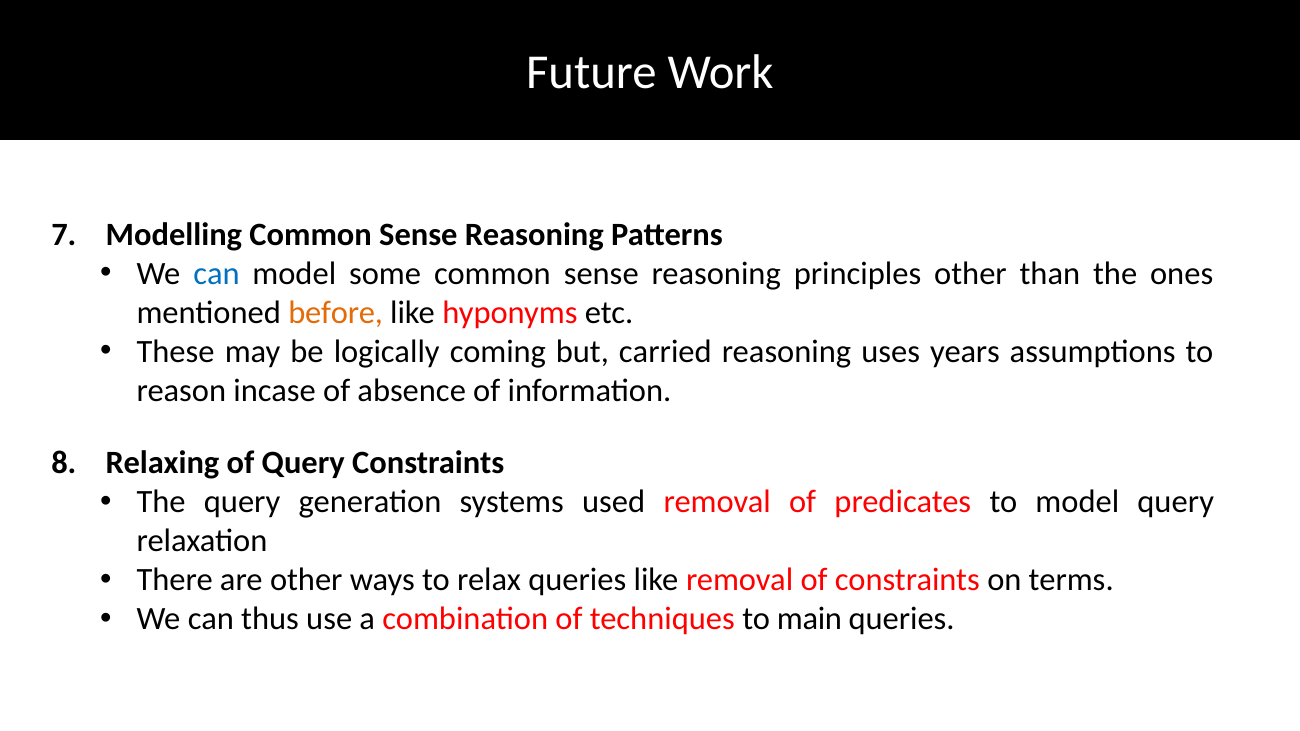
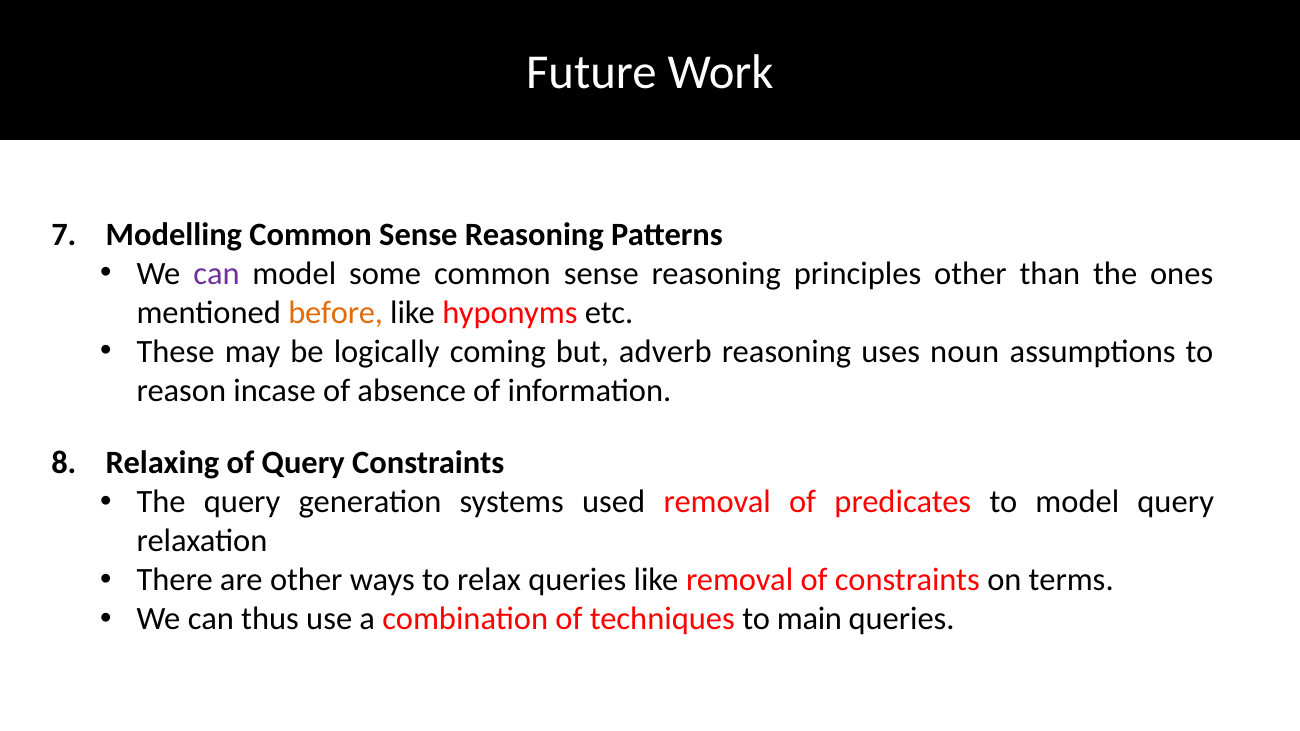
can colour: blue -> purple (217, 274)
carried: carried -> adverb (665, 352)
years: years -> noun (965, 352)
